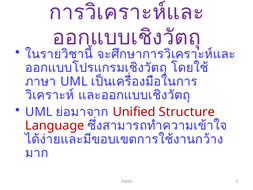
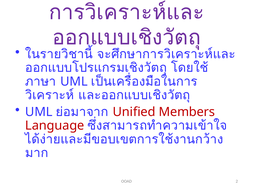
Structure: Structure -> Members (187, 112)
